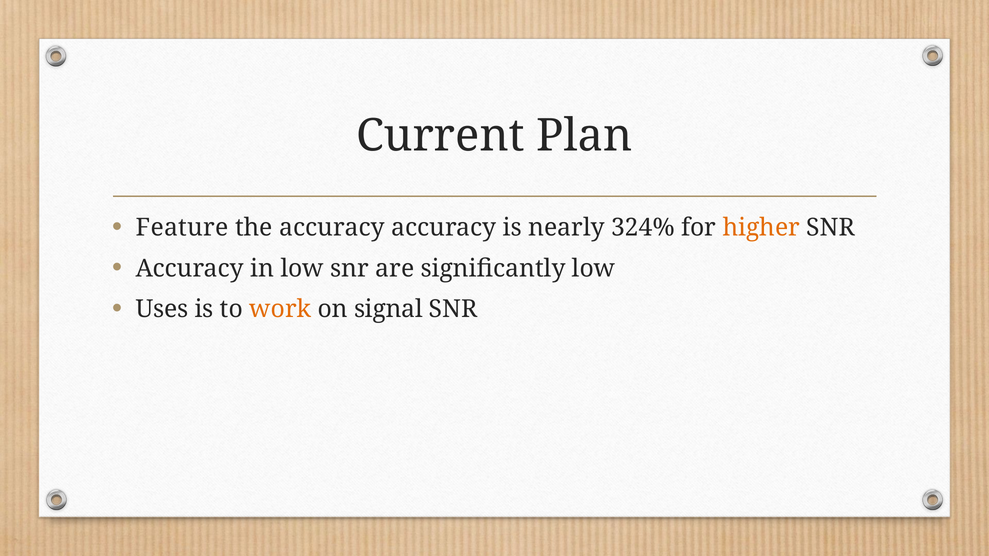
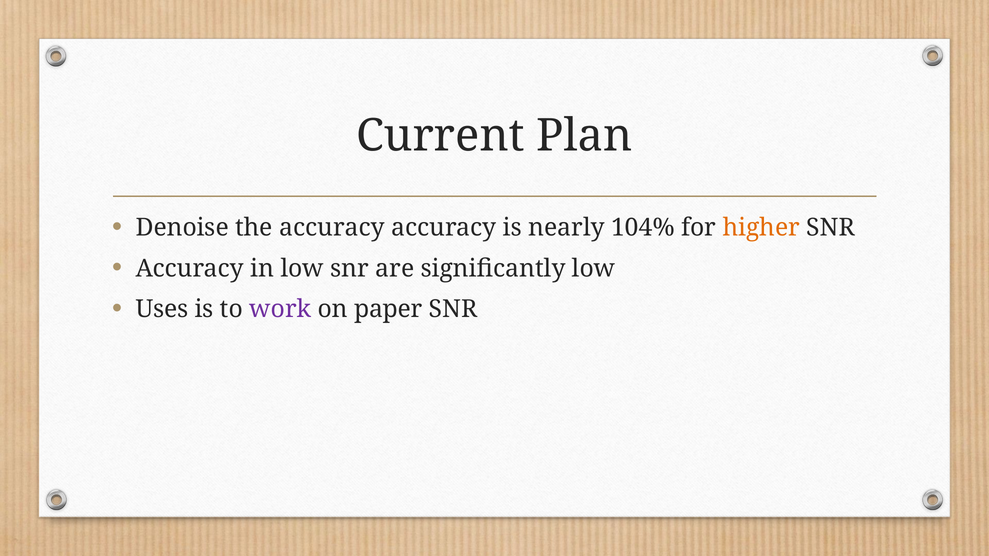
Feature: Feature -> Denoise (182, 228)
324%: 324% -> 104% (643, 228)
work colour: orange -> purple (280, 309)
signal: signal -> paper (388, 309)
